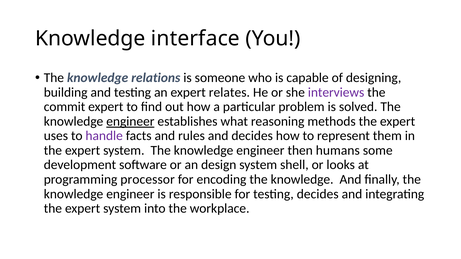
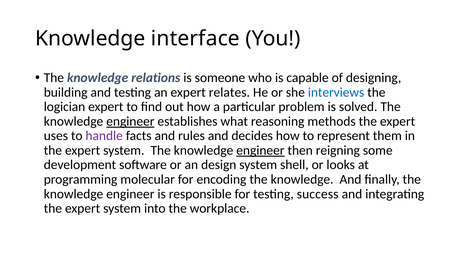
interviews colour: purple -> blue (336, 92)
commit: commit -> logician (65, 107)
engineer underline: none -> present (260, 151)
humans: humans -> reigning (338, 151)
processor: processor -> molecular (148, 180)
testing decides: decides -> success (318, 194)
